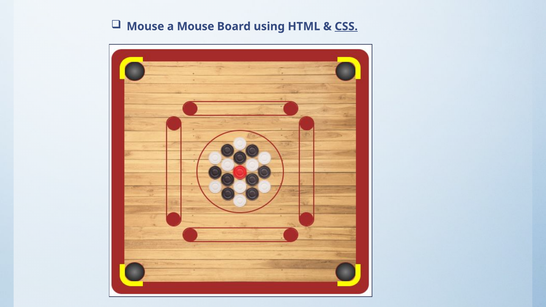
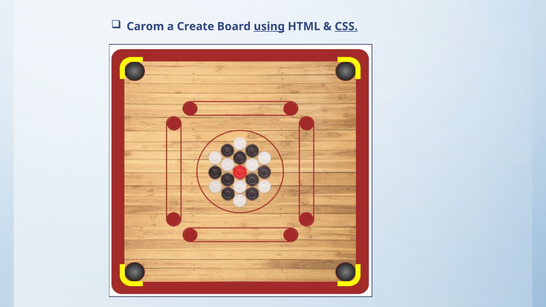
Mouse: Mouse -> Carom (145, 26)
a Mouse: Mouse -> Create (196, 26)
using underline: none -> present (269, 26)
